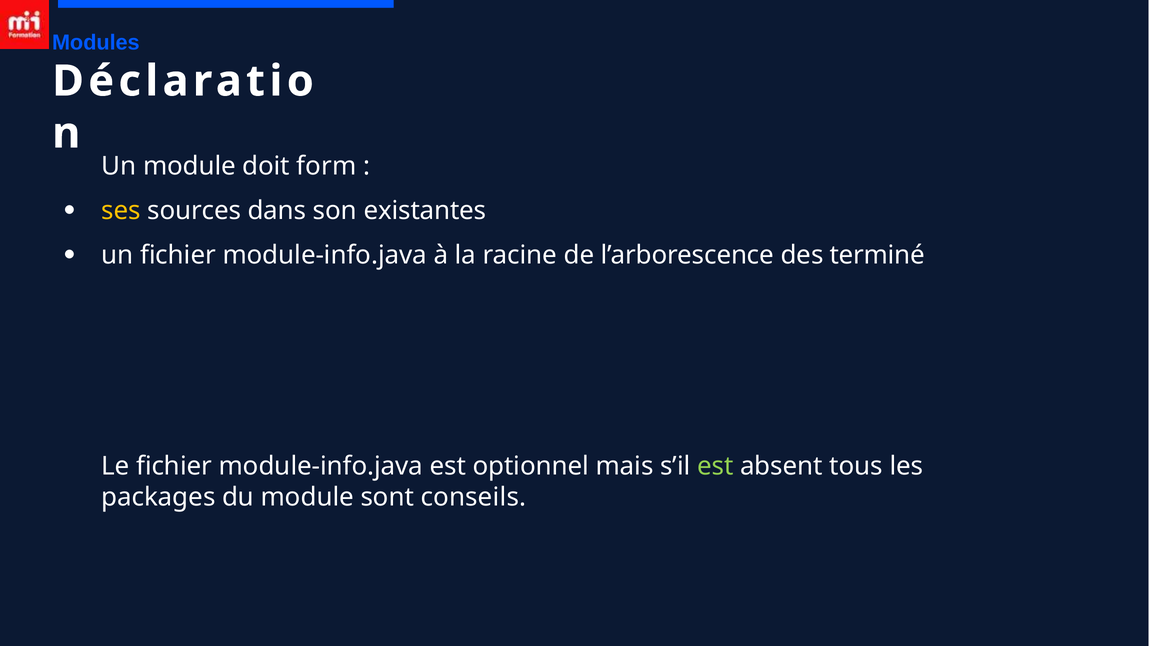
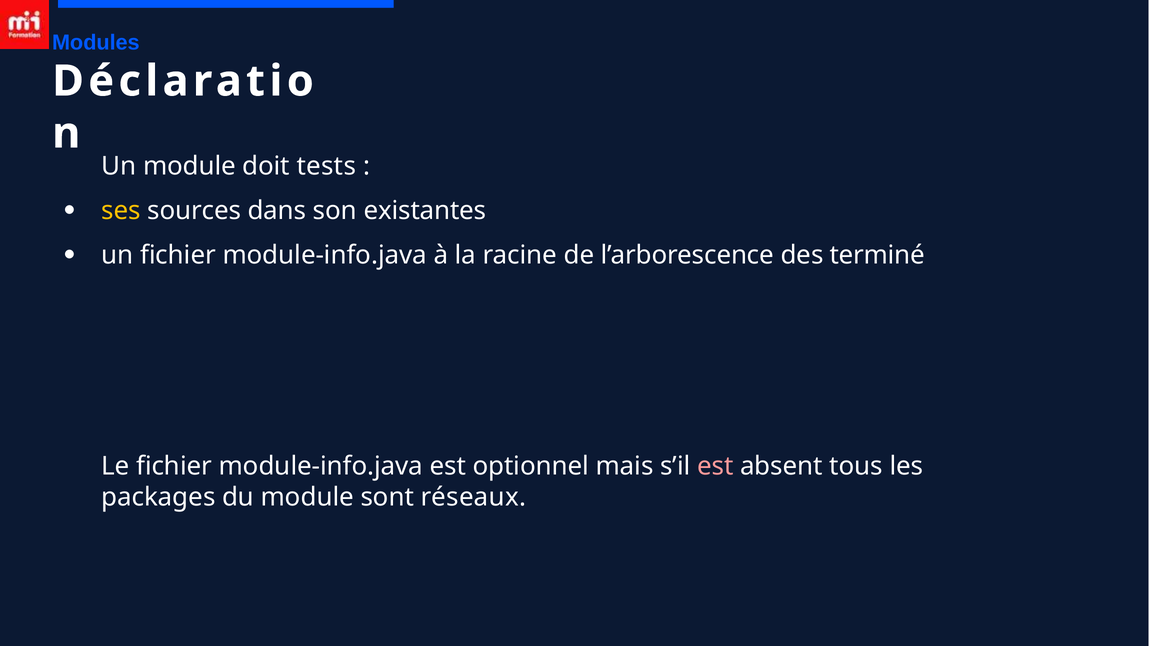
form: form -> tests (326, 166)
est colour: light green -> pink (715, 466)
conseils: conseils -> réseaux (473, 498)
